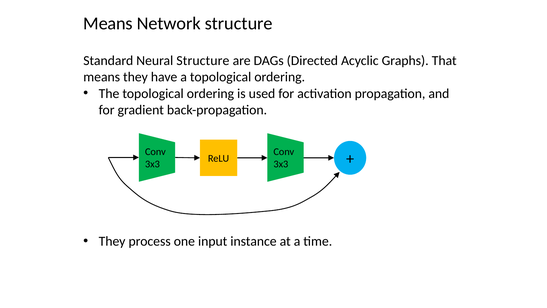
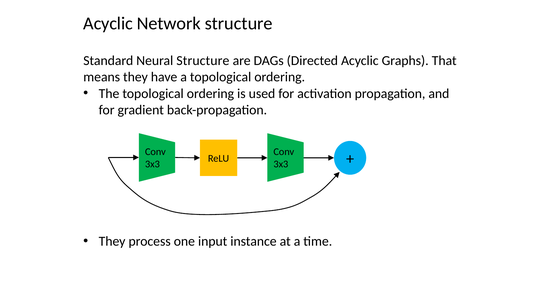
Means: Means -> Acyclic (108, 23)
